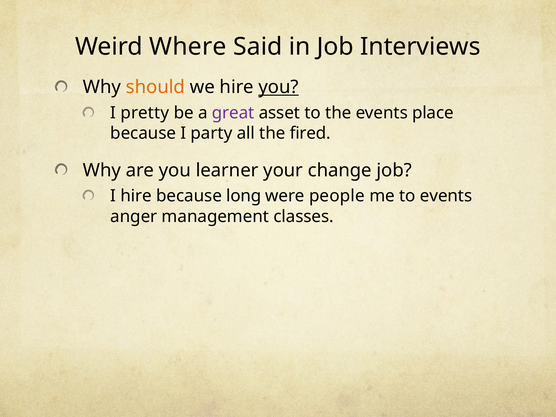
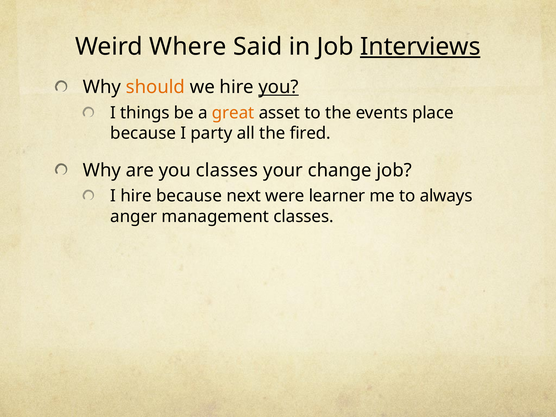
Interviews underline: none -> present (420, 47)
pretty: pretty -> things (145, 113)
great colour: purple -> orange (233, 113)
you learner: learner -> classes (227, 170)
long: long -> next (244, 196)
people: people -> learner (337, 196)
to events: events -> always (446, 196)
